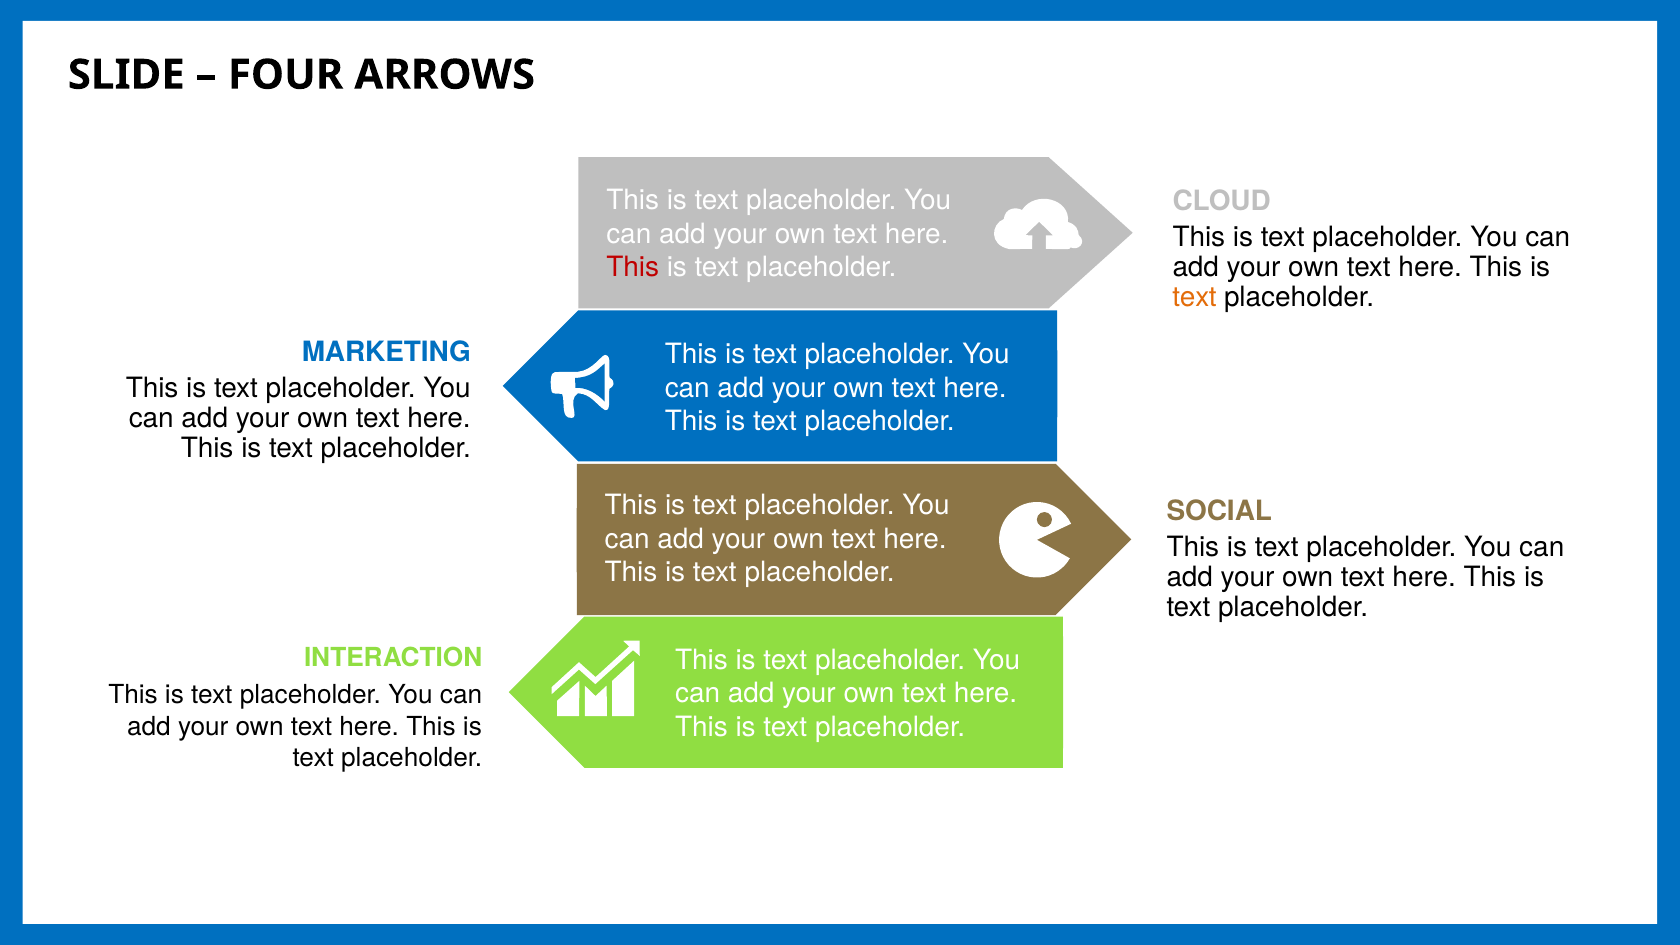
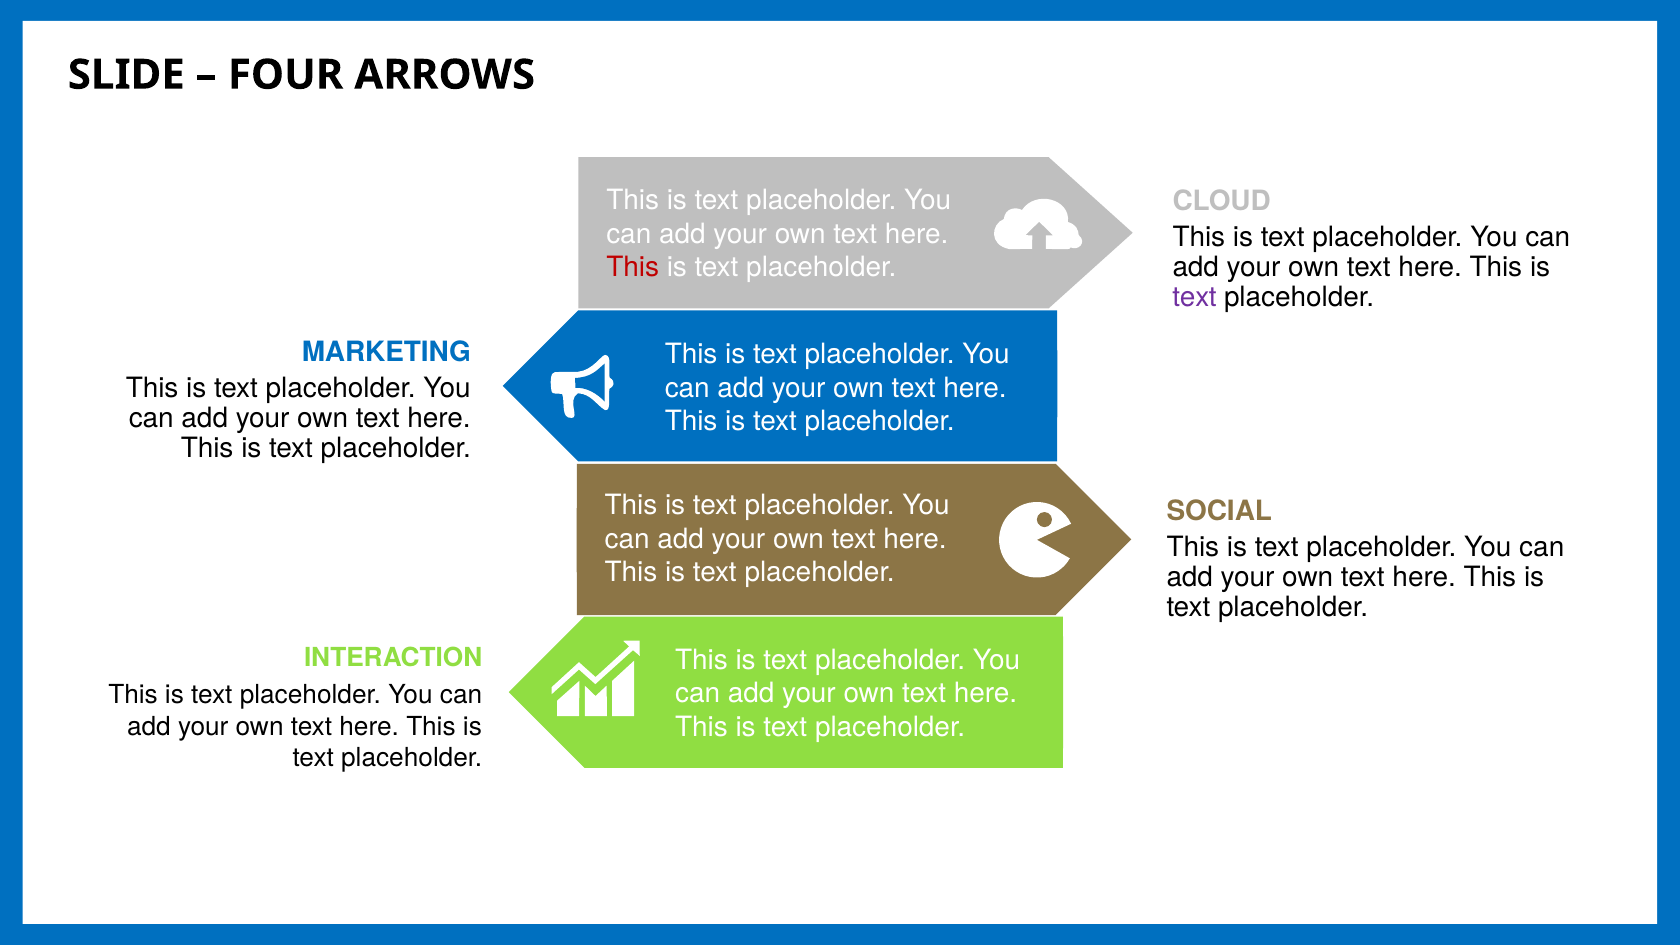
text colour: orange -> purple (1195, 297)
